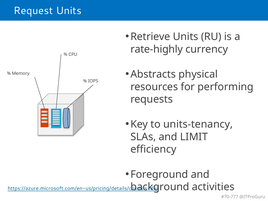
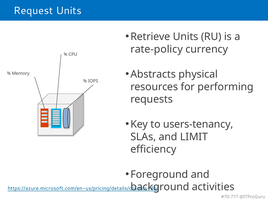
rate-highly: rate-highly -> rate-policy (157, 49)
units-tenancy: units-tenancy -> users-tenancy (198, 124)
